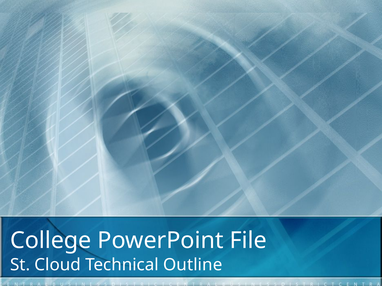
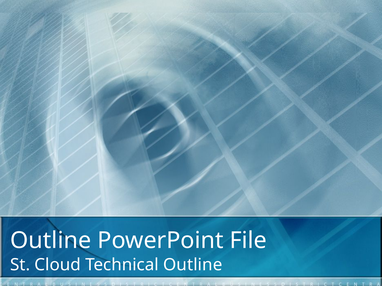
College: College -> Outline (51, 241)
